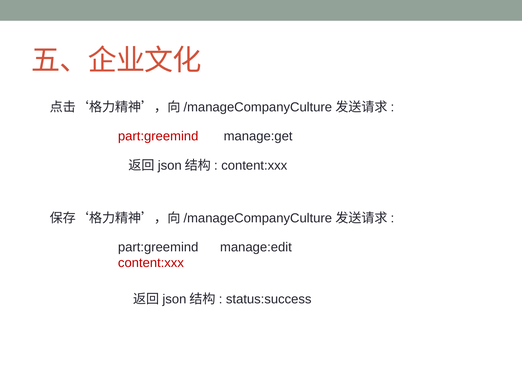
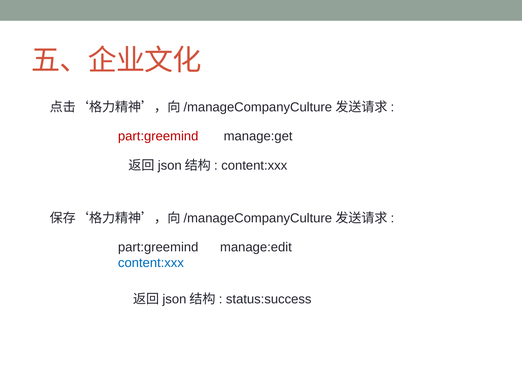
content:xxx colour: red -> blue (151, 263)
